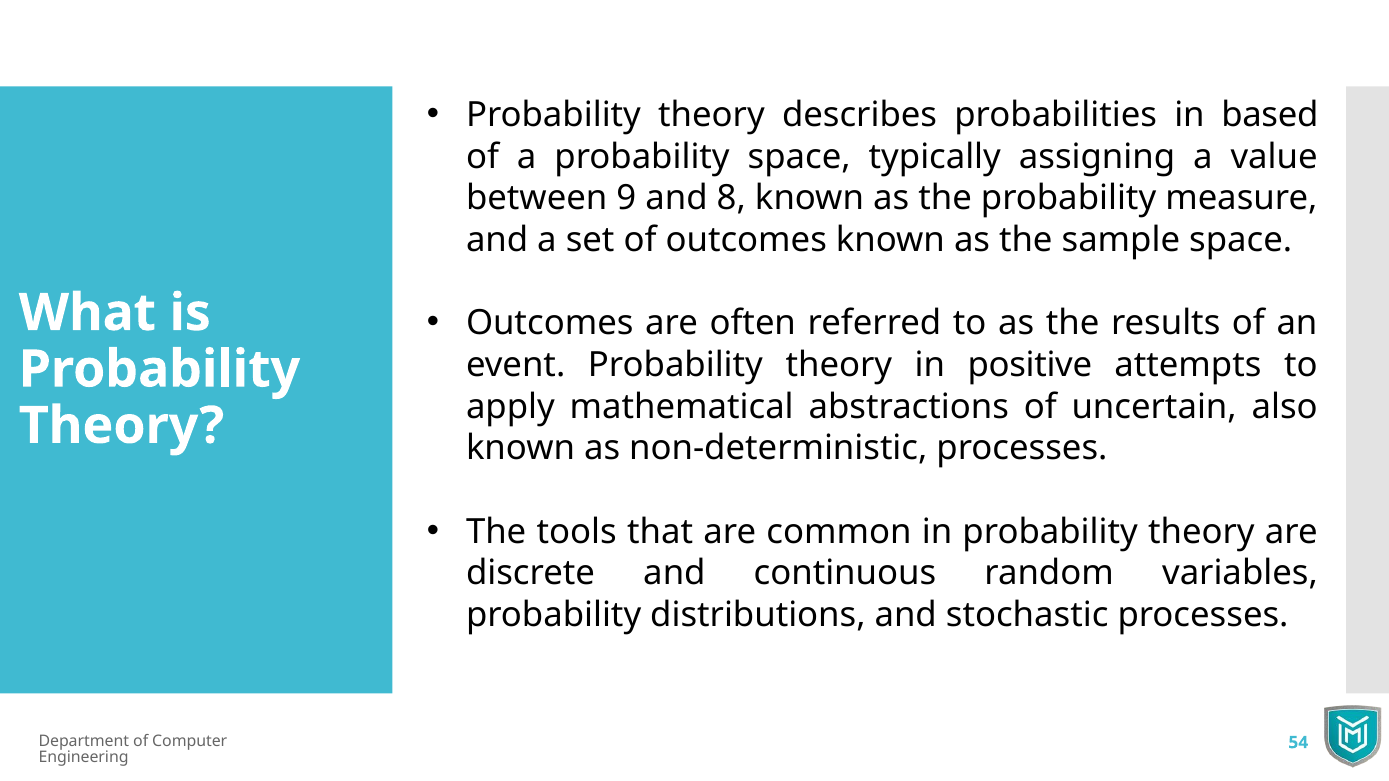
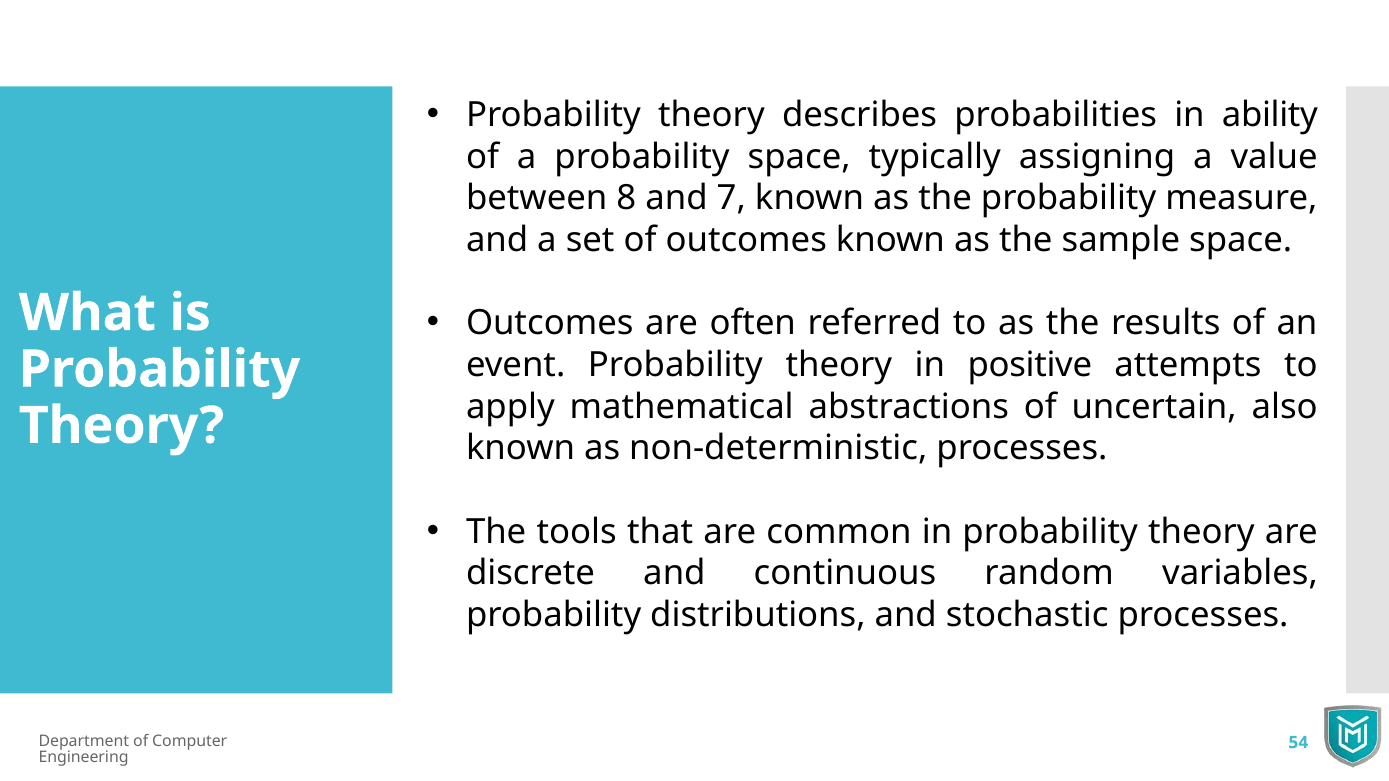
based: based -> ability (1270, 115)
9: 9 -> 8 (626, 199)
8: 8 -> 7 (731, 199)
